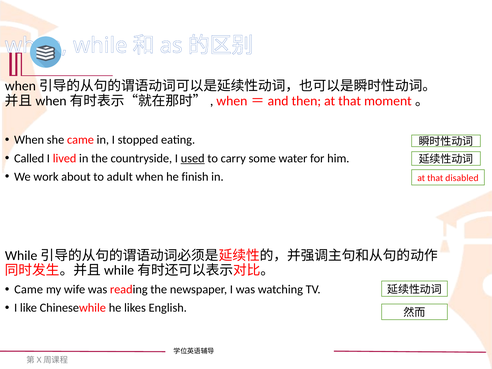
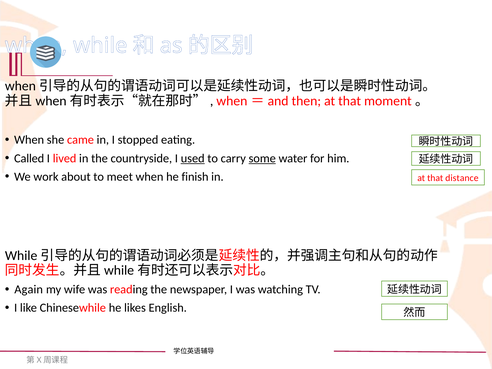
some underline: none -> present (262, 158)
adult: adult -> meet (120, 177)
disabled: disabled -> distance (462, 178)
Came: Came -> Again (29, 289)
